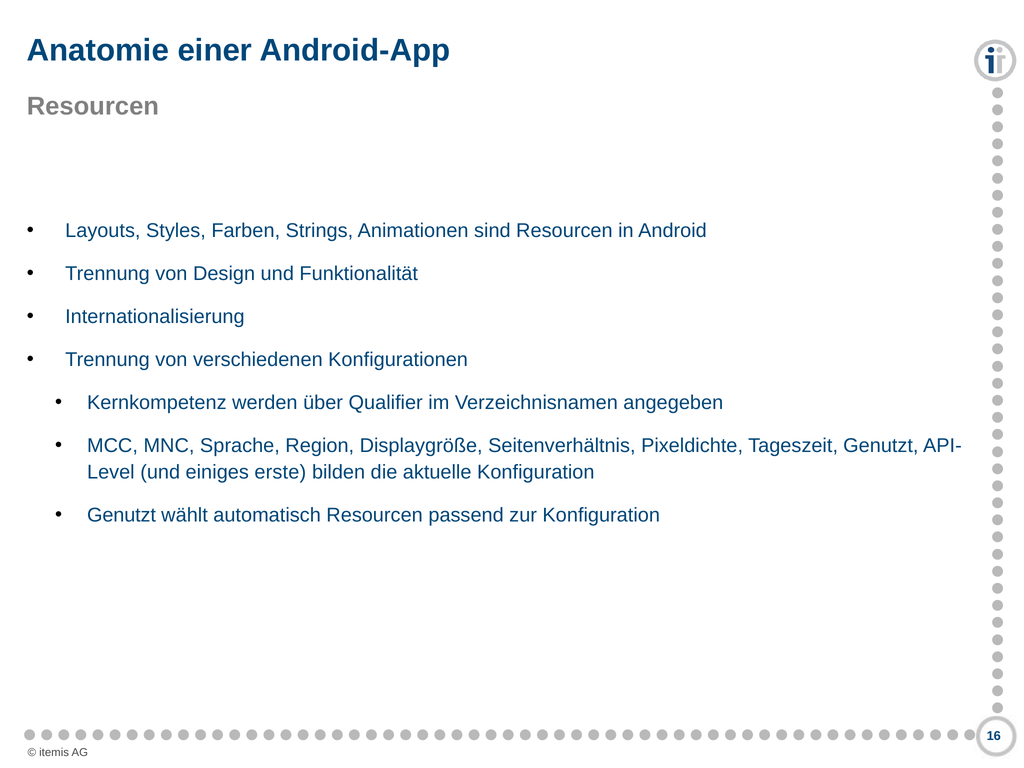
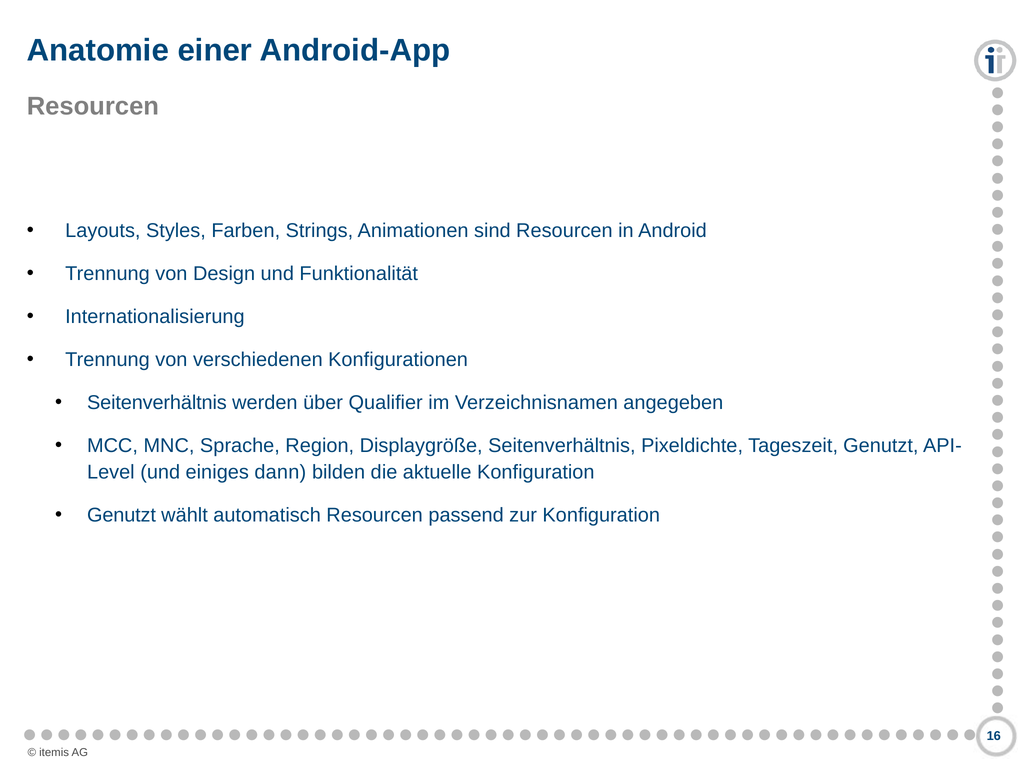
Kernkompetenz: Kernkompetenz -> Seitenverhältnis (157, 403)
erste: erste -> dann (280, 472)
